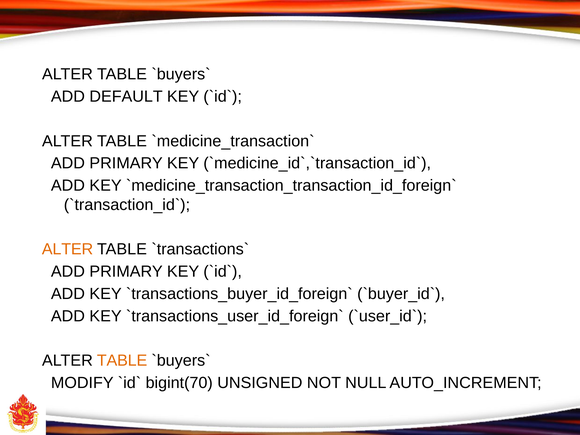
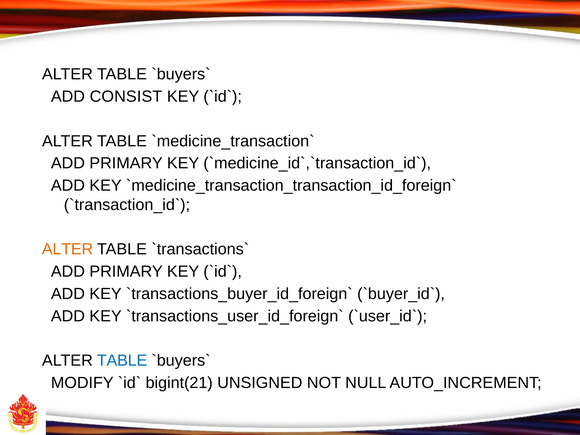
DEFAULT: DEFAULT -> CONSIST (126, 97)
TABLE colour: orange -> blue (122, 361)
bigint(70: bigint(70 -> bigint(21 (179, 383)
